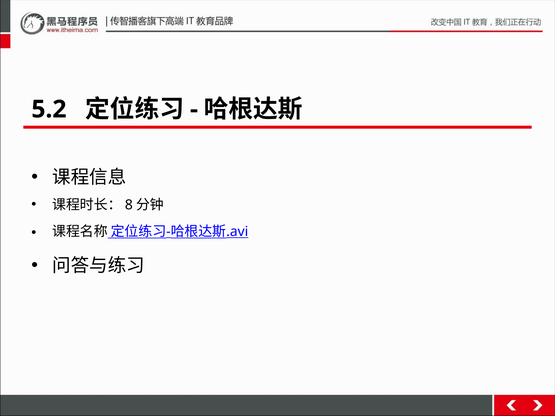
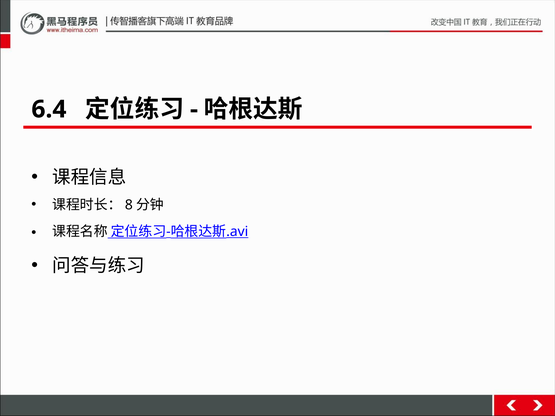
5.2: 5.2 -> 6.4 (49, 109)
